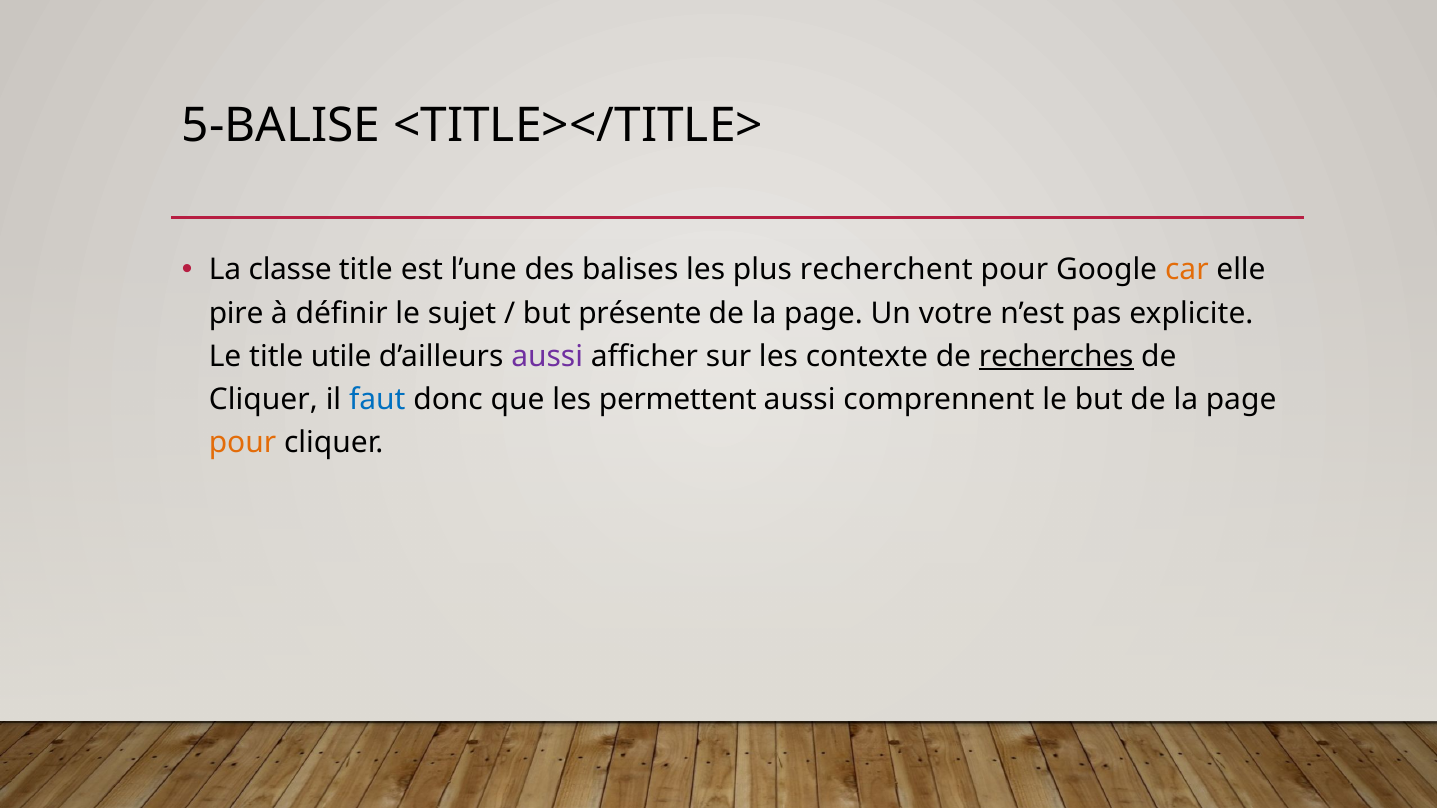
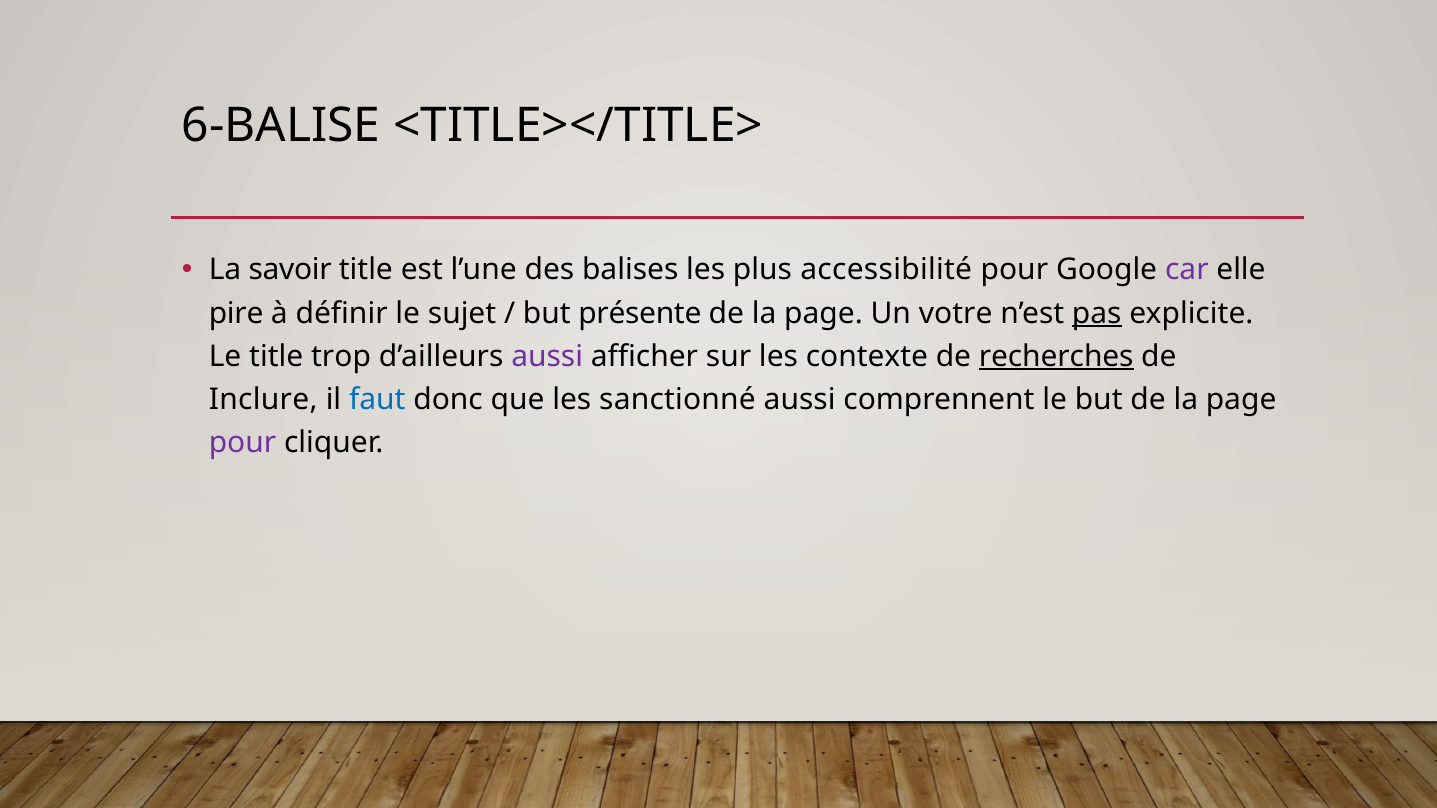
5-BALISE: 5-BALISE -> 6-BALISE (281, 126)
classe: classe -> savoir (290, 270)
recherchent: recherchent -> accessibilité (886, 270)
car colour: orange -> purple (1187, 270)
pas underline: none -> present (1097, 313)
utile: utile -> trop (341, 356)
Cliquer: Cliquer -> Inclure (263, 400)
permettent: permettent -> sanctionné (678, 400)
pour colour: orange -> purple (242, 443)
